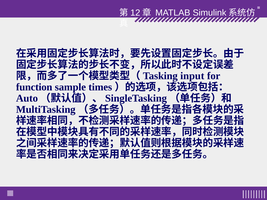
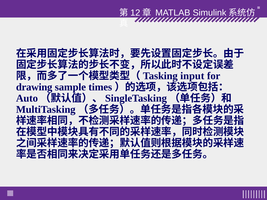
function: function -> drawing (34, 87)
